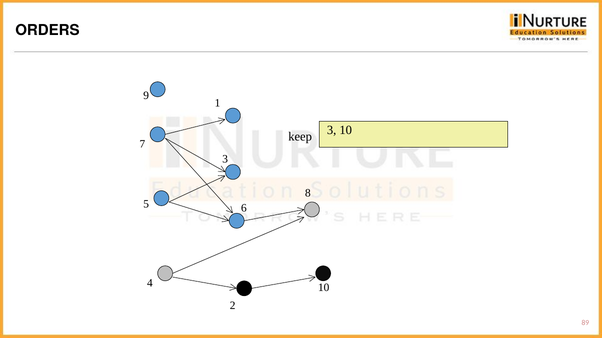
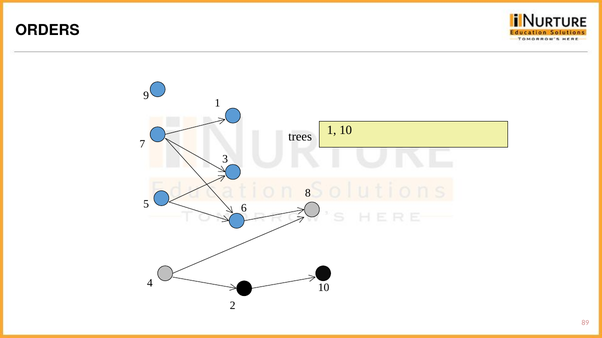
3: 3 -> 1 (332, 130)
keep: keep -> trees (300, 137)
